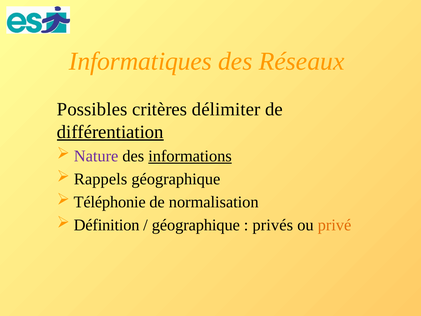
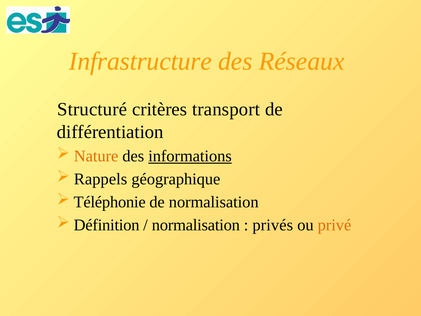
Informatiques: Informatiques -> Infrastructure (140, 61)
Possibles: Possibles -> Structuré (92, 109)
délimiter: délimiter -> transport (226, 109)
différentiation underline: present -> none (110, 132)
Nature colour: purple -> orange (96, 156)
géographique: géographique -> normalisation (196, 225)
